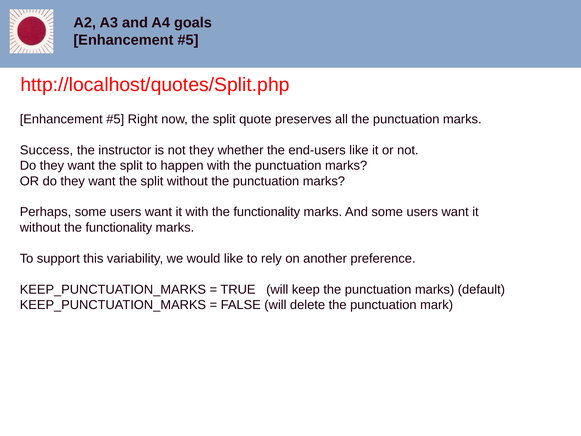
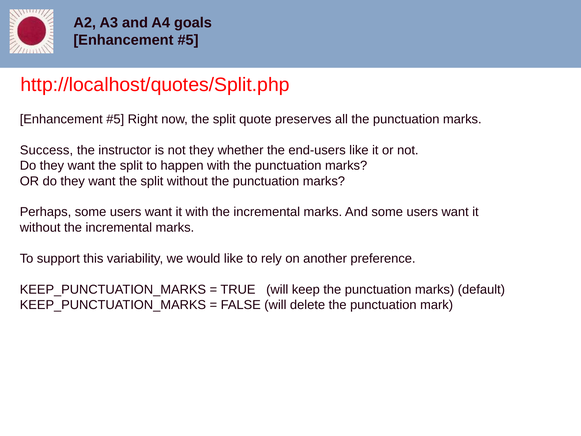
with the functionality: functionality -> incremental (267, 212)
without the functionality: functionality -> incremental (119, 227)
